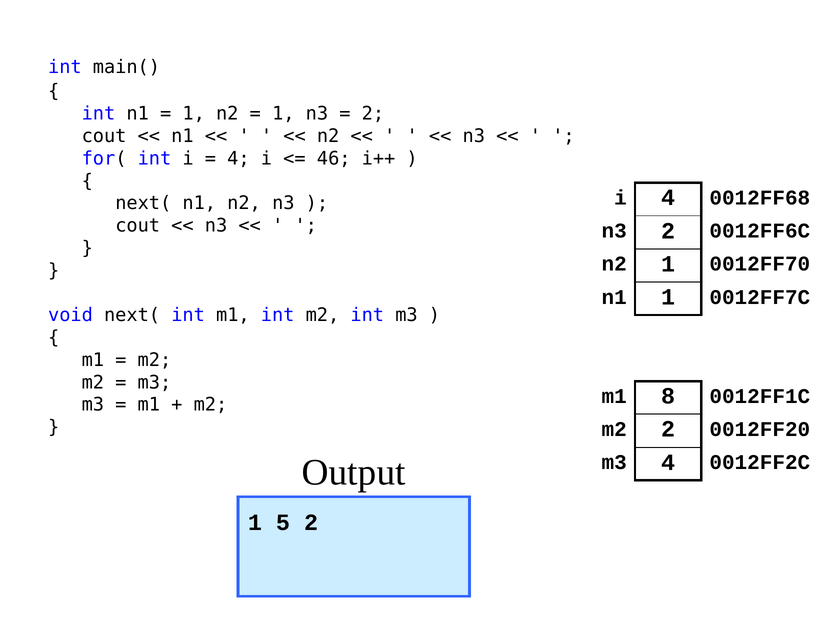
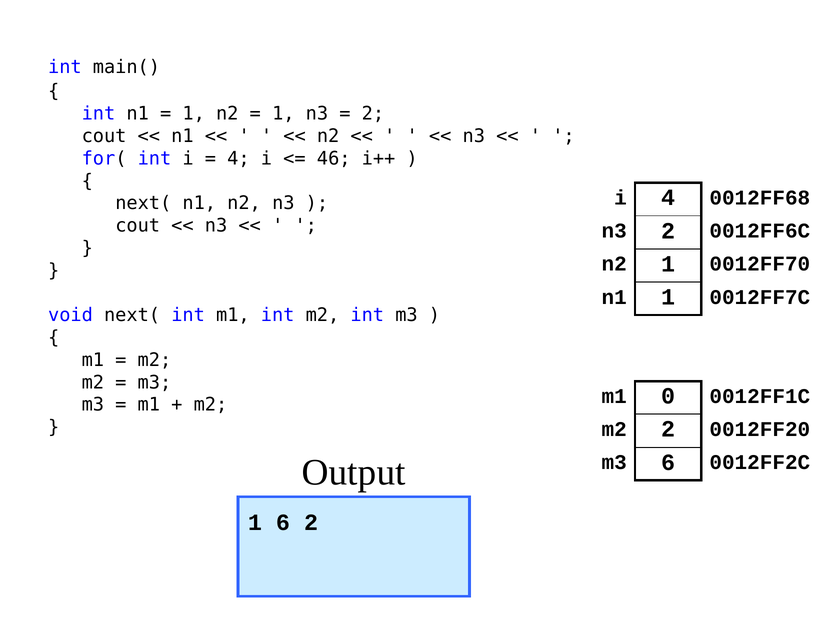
8: 8 -> 0 (668, 396)
m3 4: 4 -> 6 (668, 462)
1 5: 5 -> 6 (283, 522)
